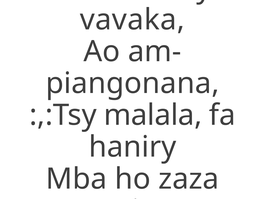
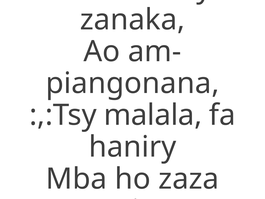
vavaka: vavaka -> zanaka (132, 20)
